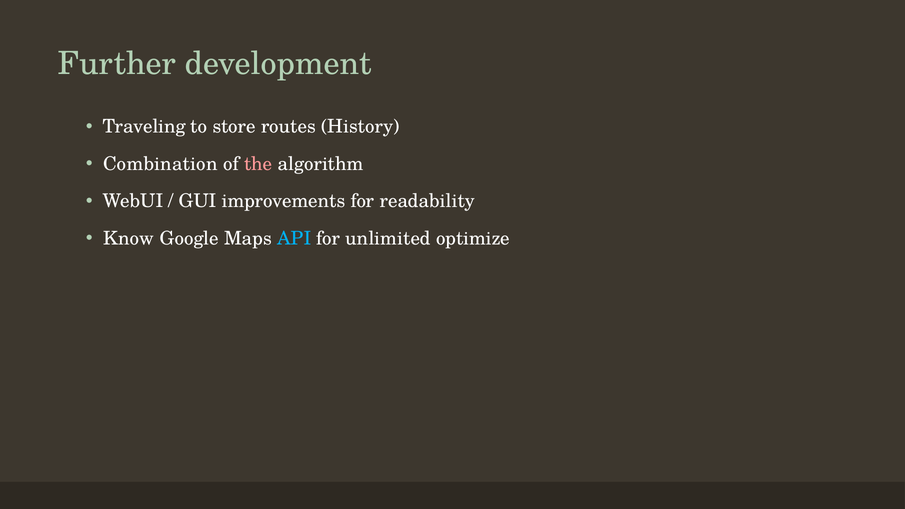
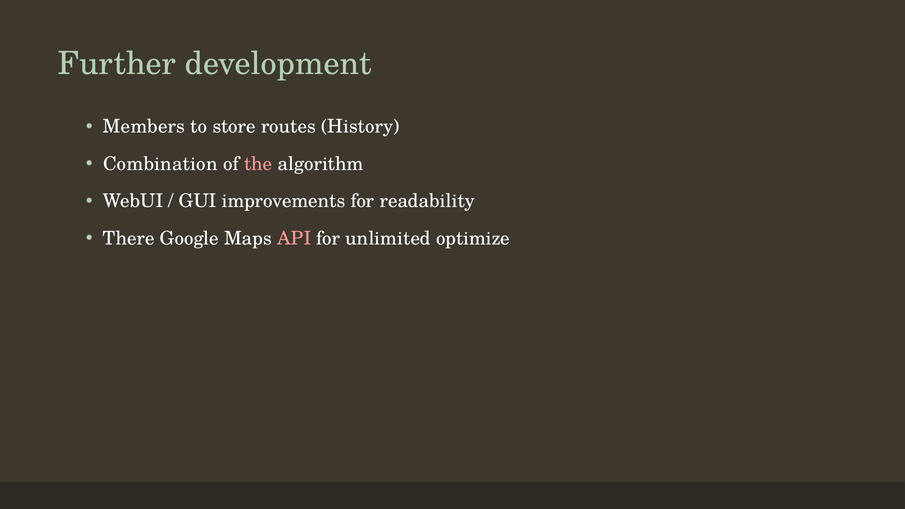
Traveling: Traveling -> Members (144, 127)
Know: Know -> There (129, 239)
API colour: light blue -> pink (294, 239)
